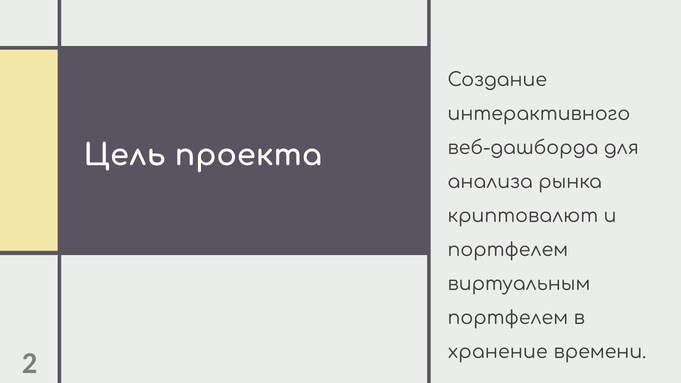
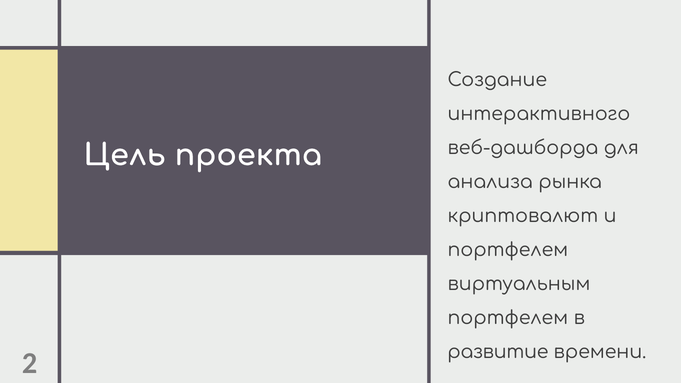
хранение: хранение -> развитие (498, 352)
